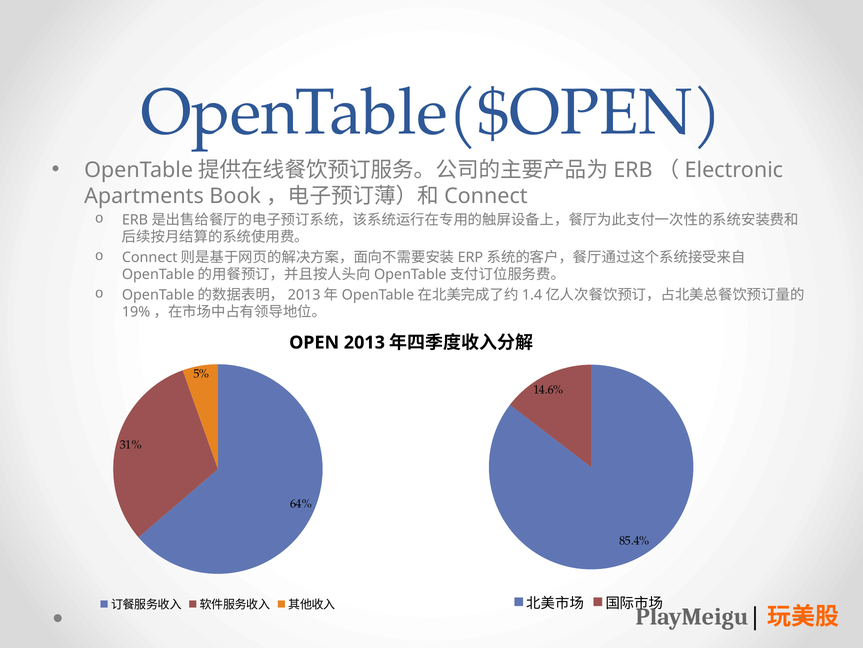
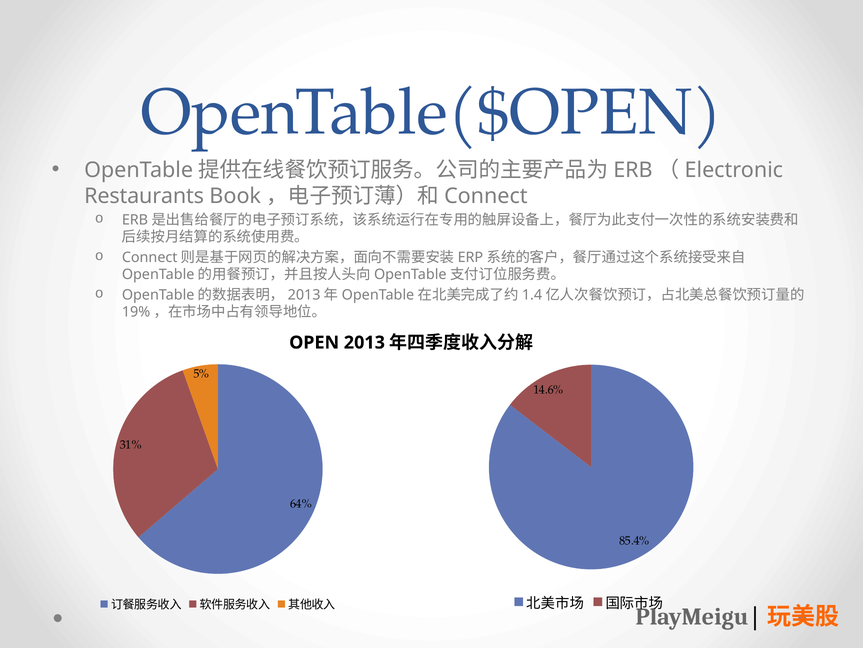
Apartments: Apartments -> Restaurants (144, 196)
